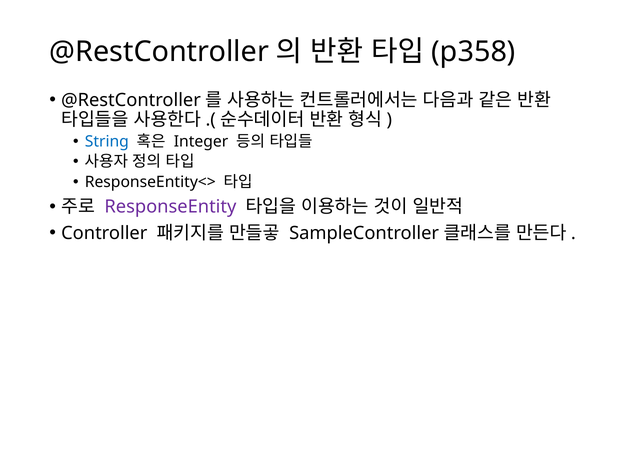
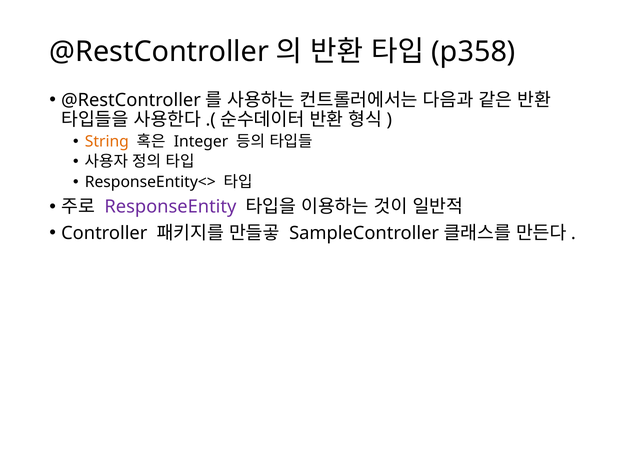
String colour: blue -> orange (107, 141)
